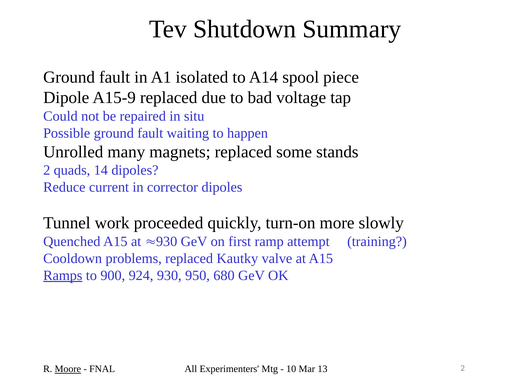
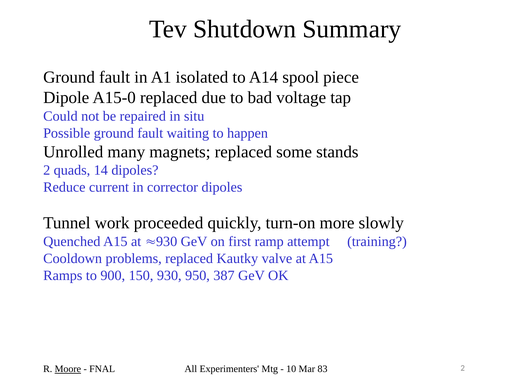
A15-9: A15-9 -> A15-0 (114, 98)
Ramps underline: present -> none (63, 275)
924: 924 -> 150 (141, 275)
680: 680 -> 387 (224, 275)
13: 13 -> 83 (323, 369)
